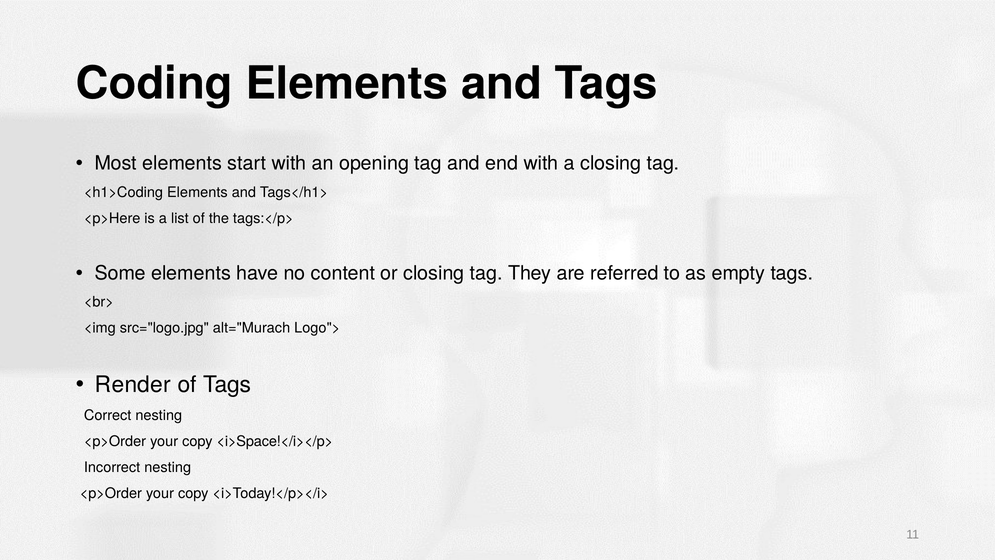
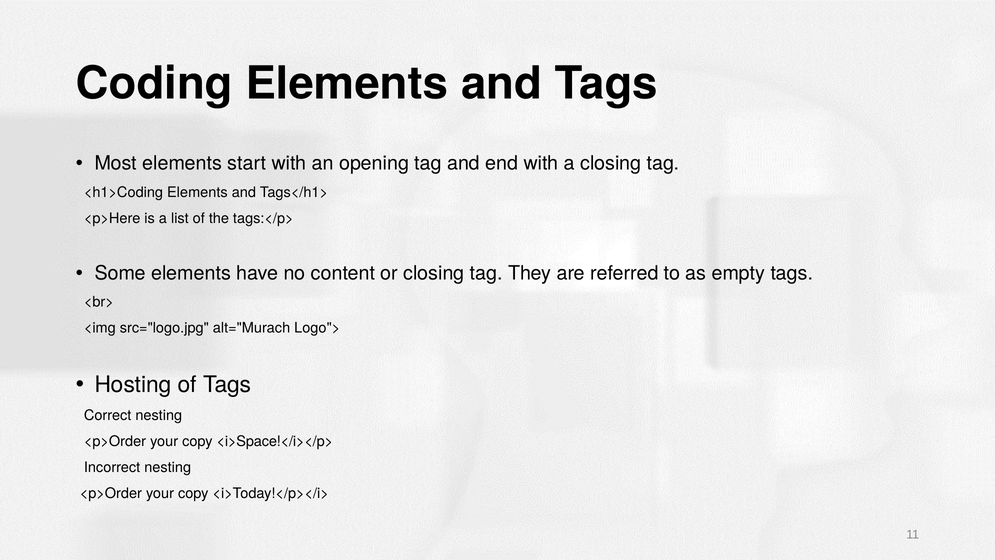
Render: Render -> Hosting (133, 384)
